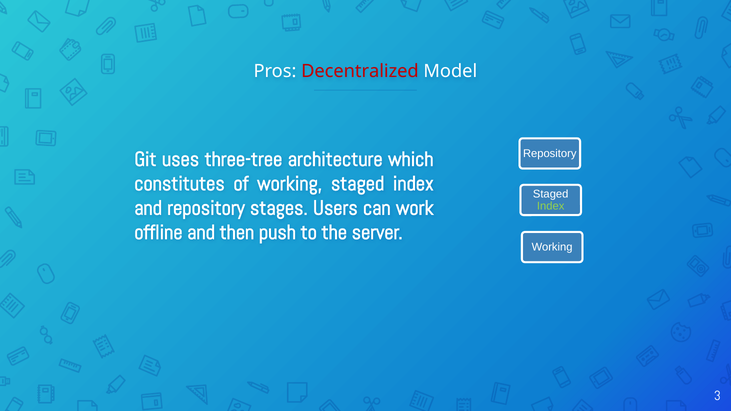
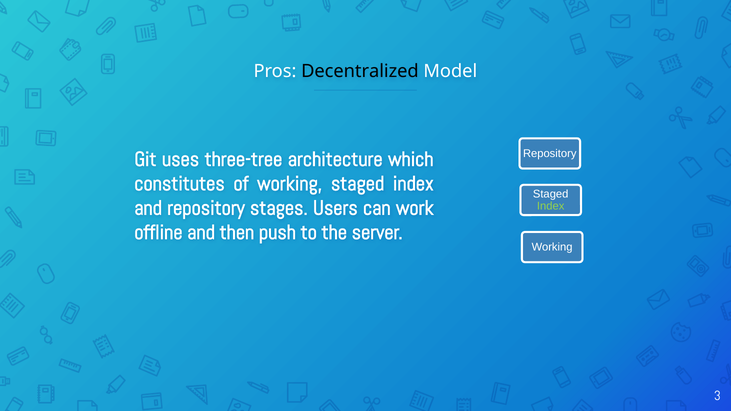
Decentralized colour: red -> black (360, 71)
